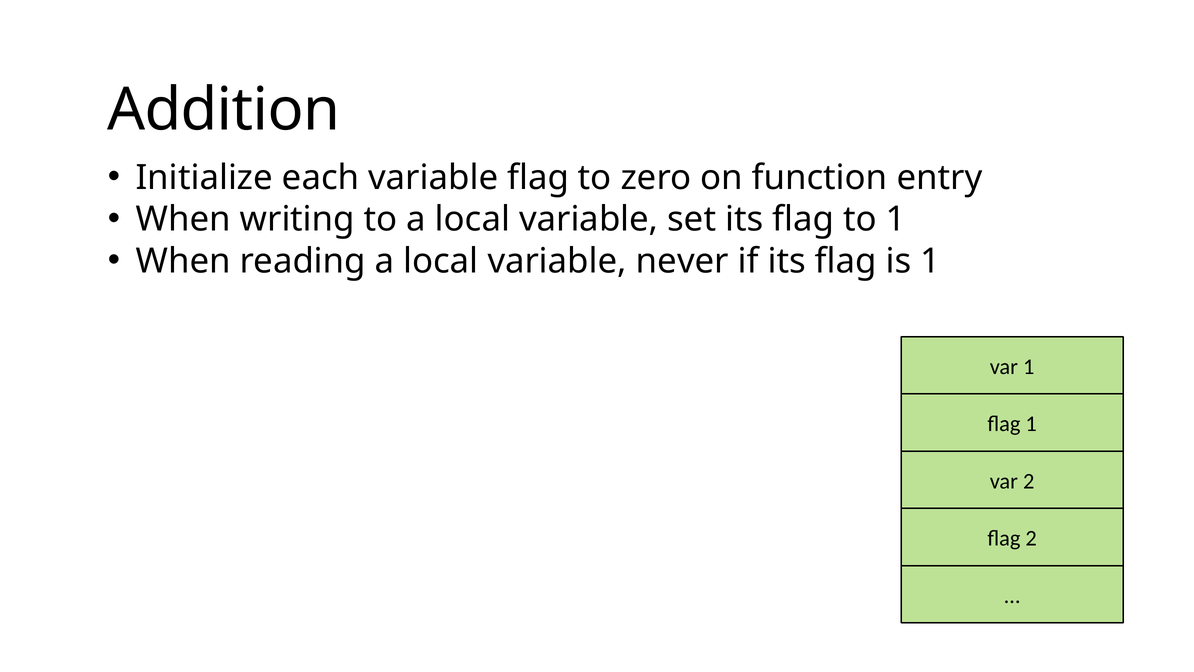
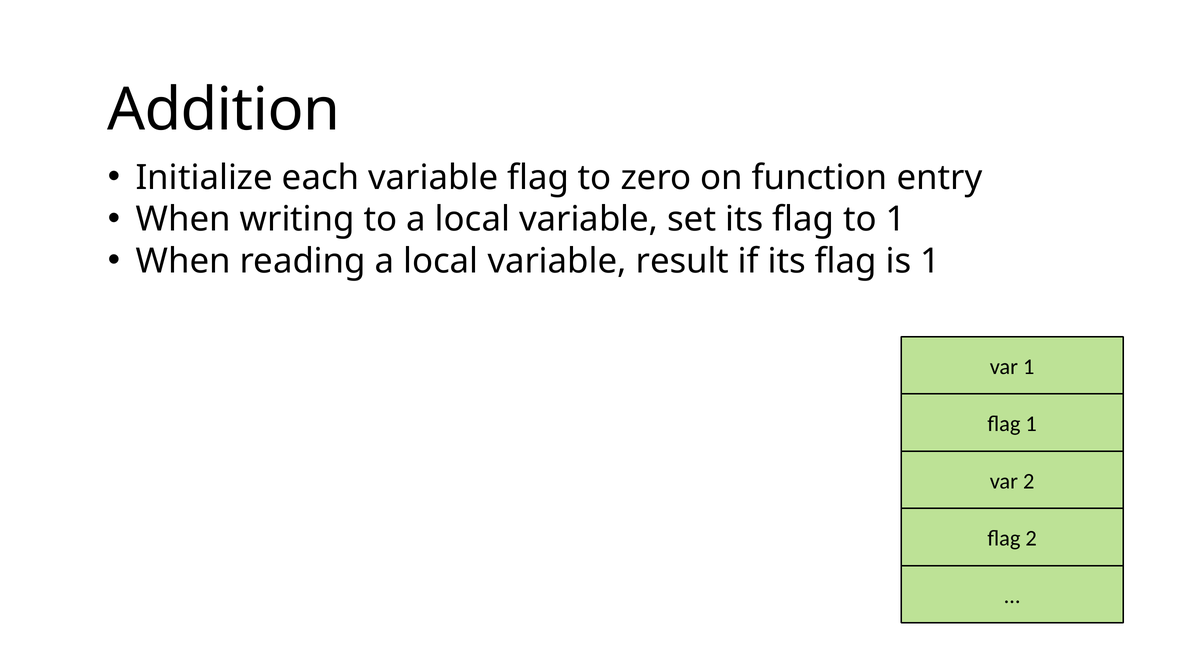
never: never -> result (682, 261)
